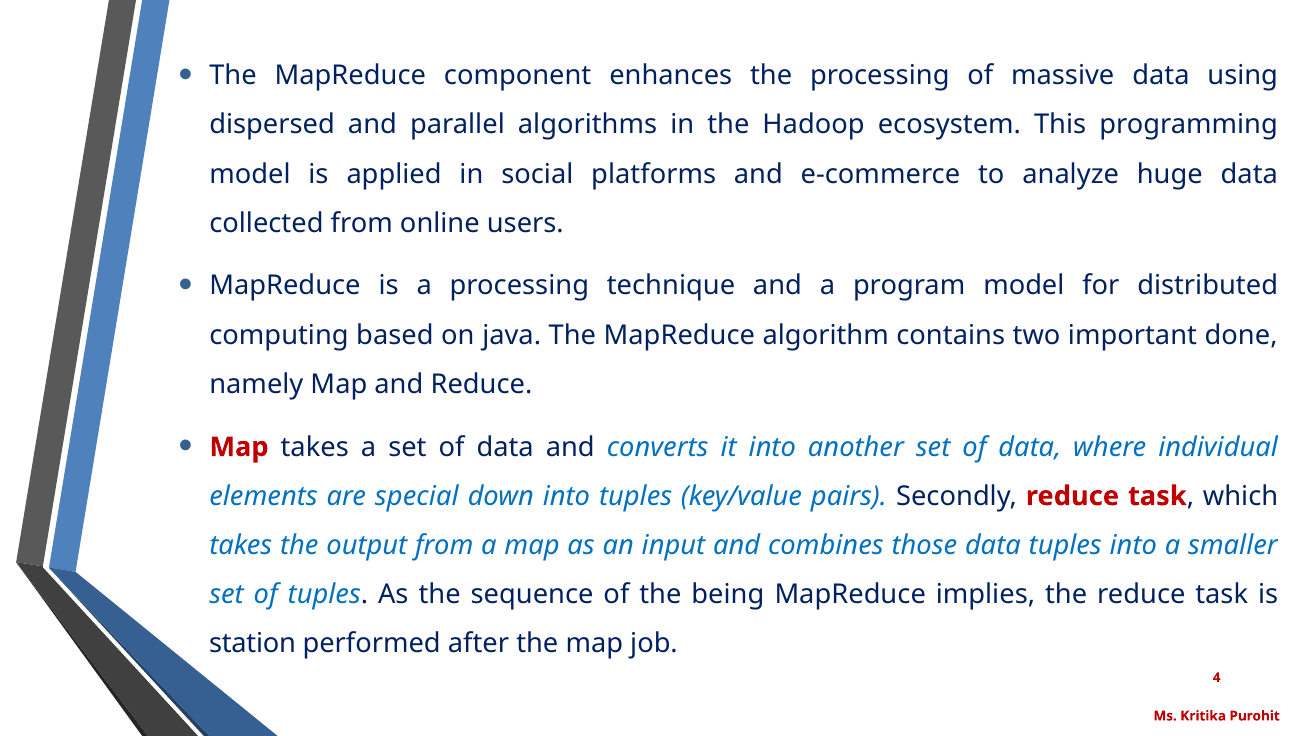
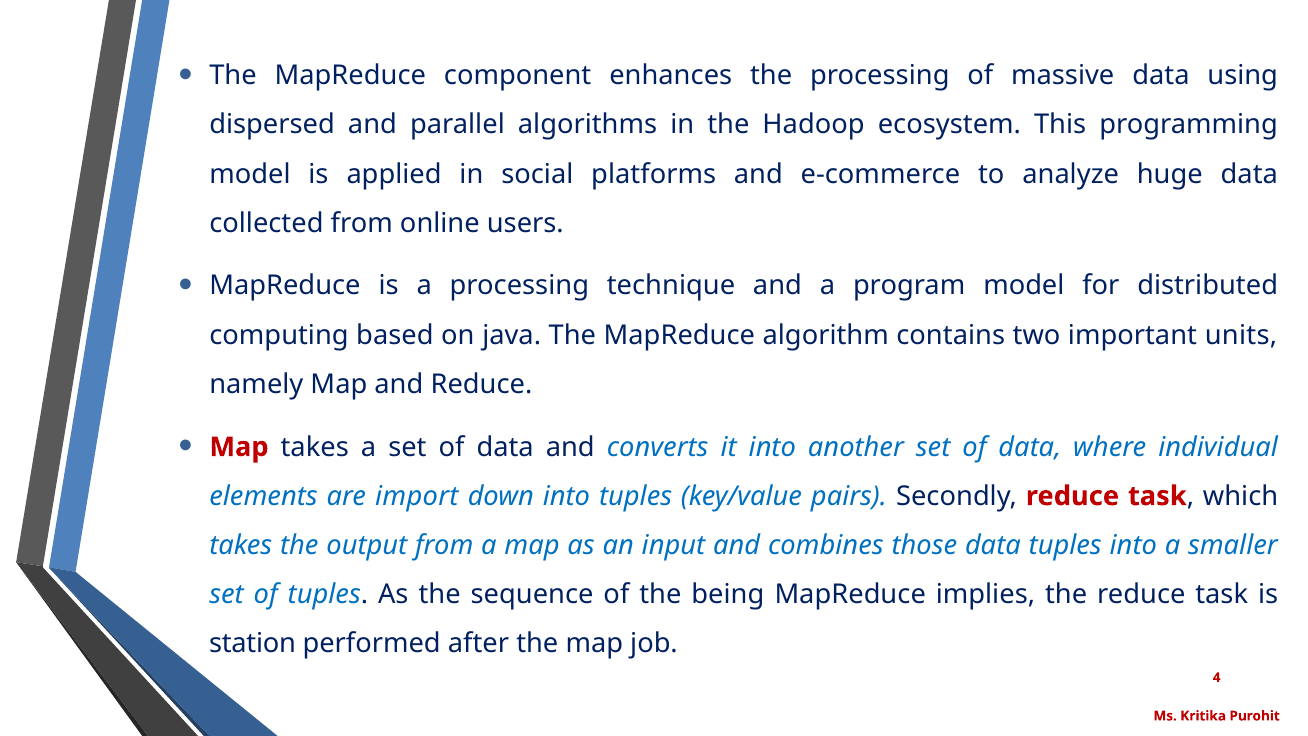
done: done -> units (1241, 335)
special: special -> import (417, 496)
